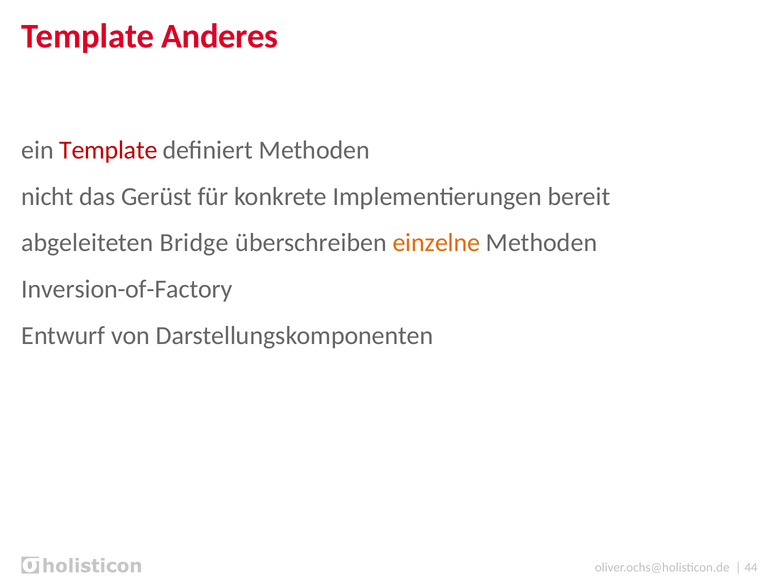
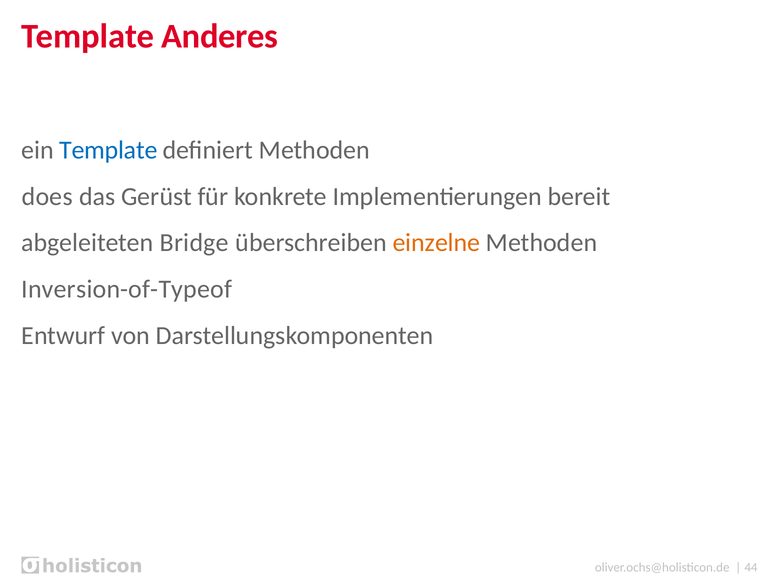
Template colour: red -> blue (108, 150)
nicht: nicht -> does (47, 196)
Inversion-of-Factory: Inversion-of-Factory -> Inversion-of-Typeof (127, 289)
